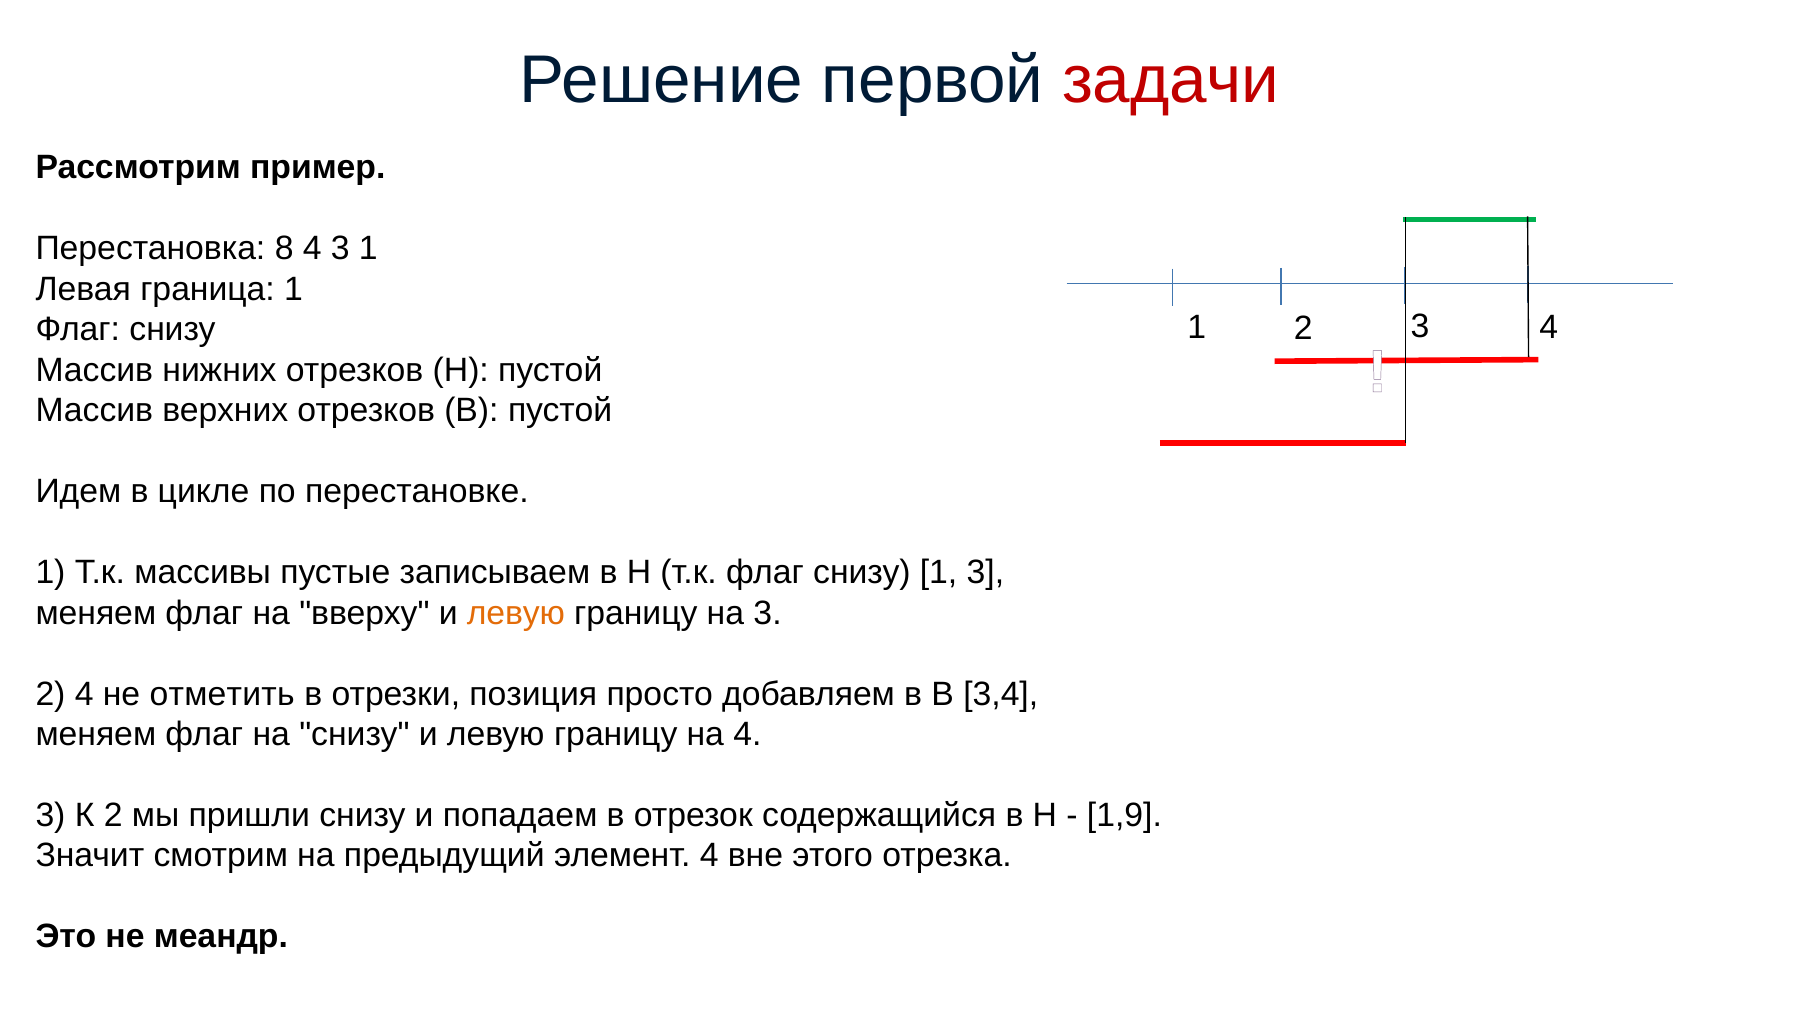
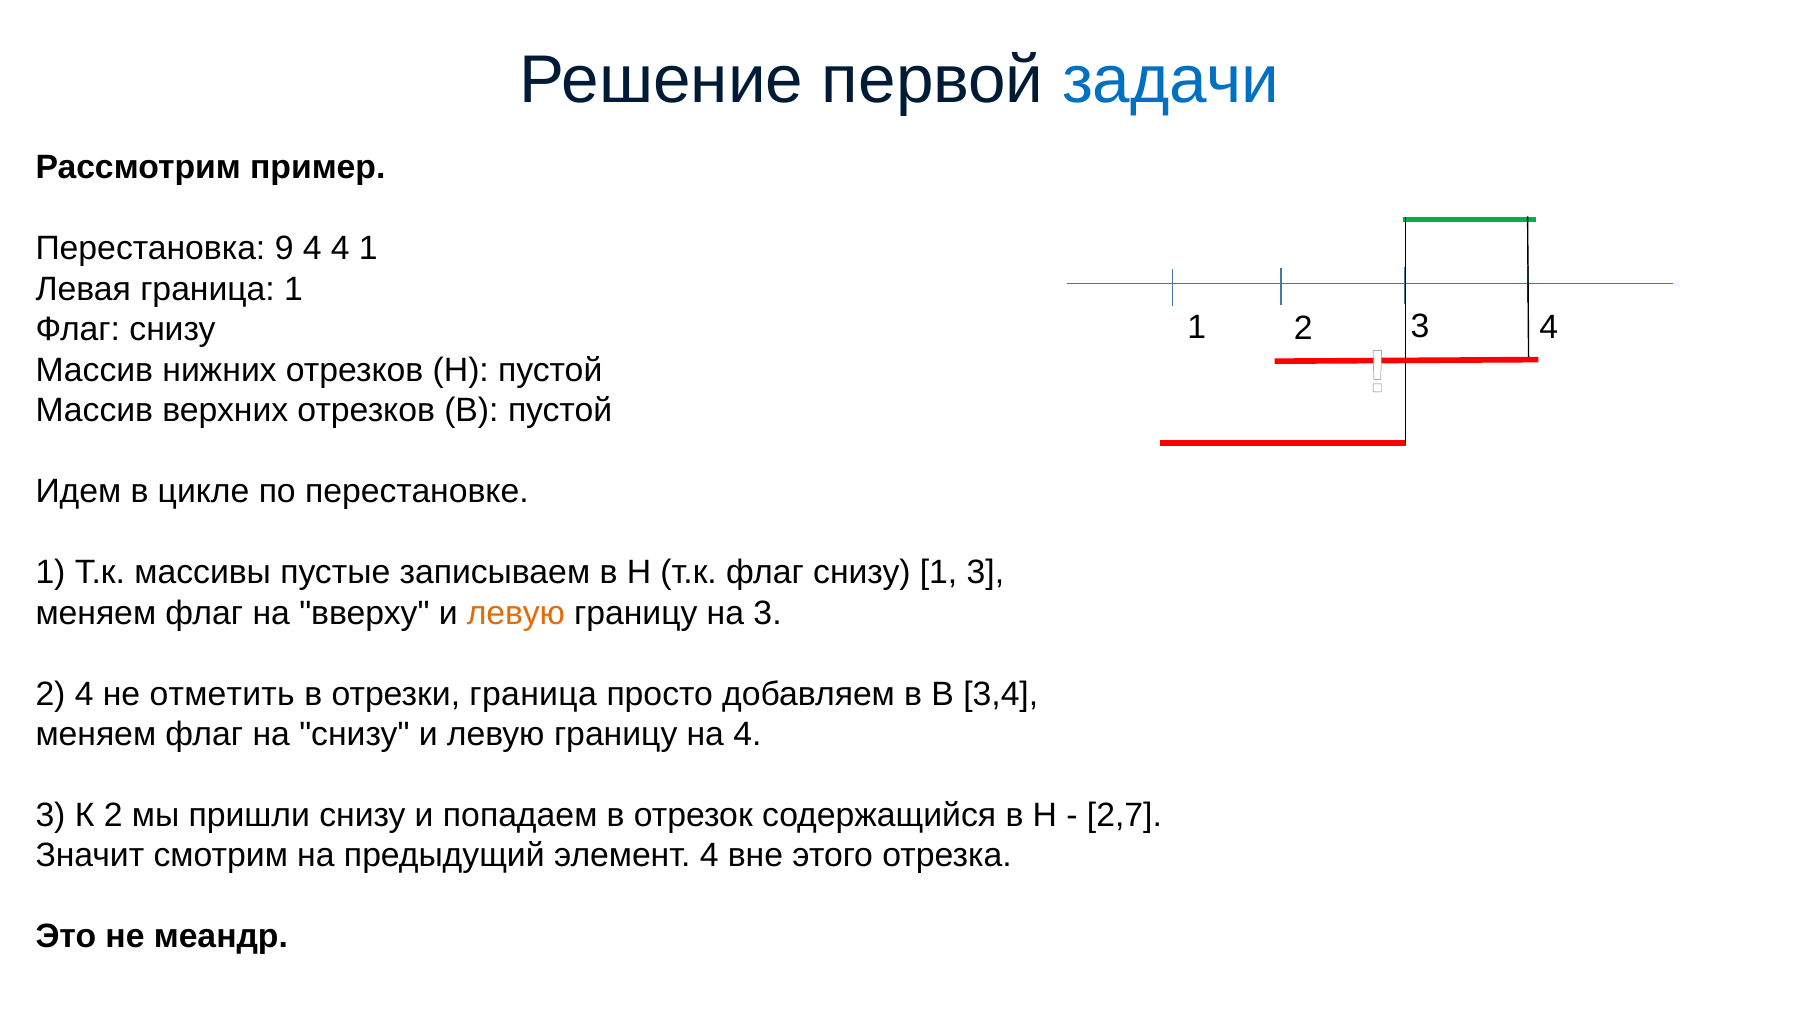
задачи colour: red -> blue (1171, 80)
8: 8 -> 9 (284, 249)
3: 3 -> 4 (340, 249)
отрезки позиция: позиция -> граница (533, 694)
1,9: 1,9 -> 2,7 (1124, 815)
